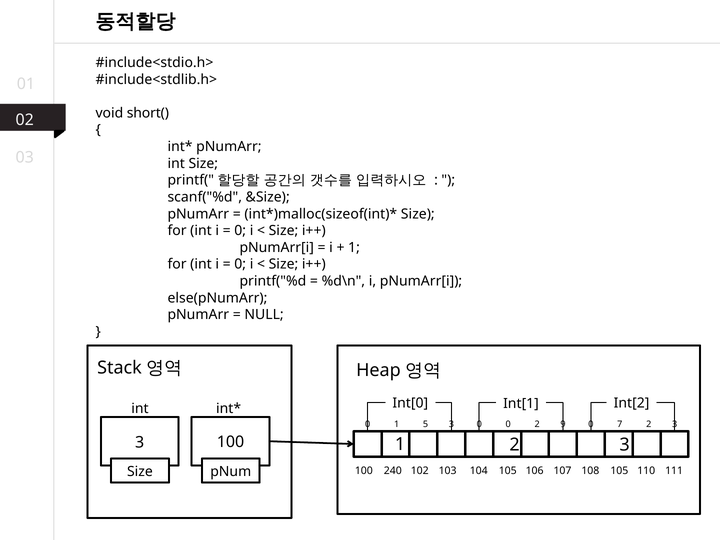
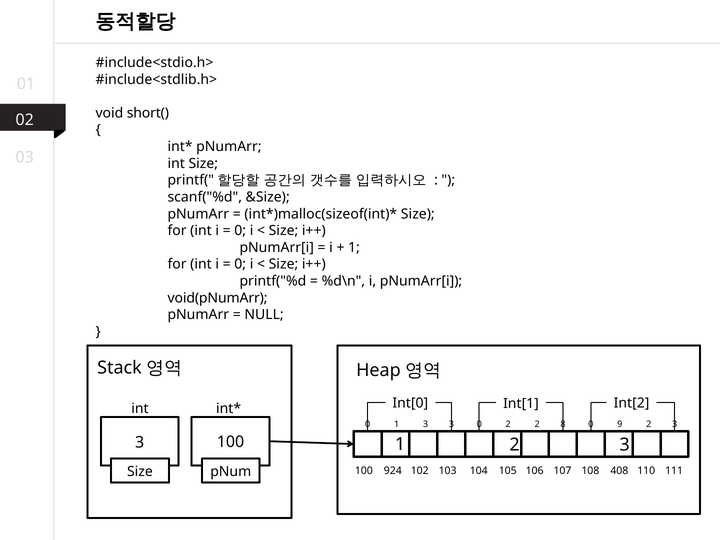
else(pNumArr: else(pNumArr -> void(pNumArr (218, 298)
1 5: 5 -> 3 (426, 424)
0 0: 0 -> 2 (508, 424)
9: 9 -> 8 (563, 424)
7: 7 -> 9 (620, 424)
240: 240 -> 924 (393, 471)
108 105: 105 -> 408 (619, 471)
